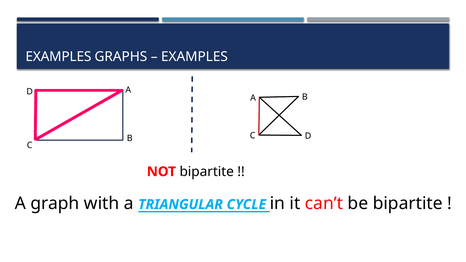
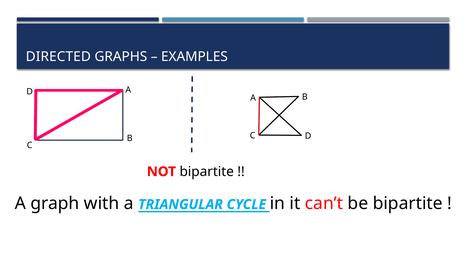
EXAMPLES: EXAMPLES -> DIRECTED (58, 57)
